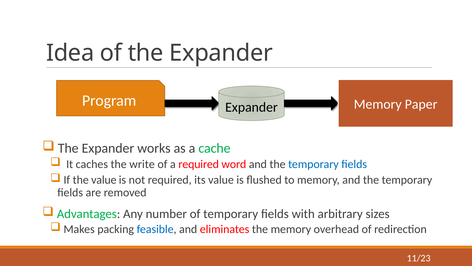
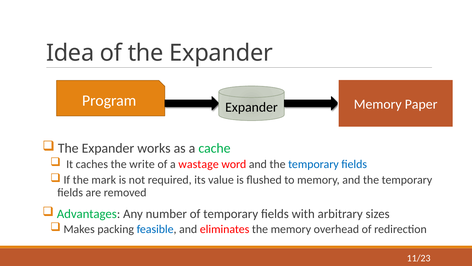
a required: required -> wastage (199, 164)
the value: value -> mark (104, 180)
